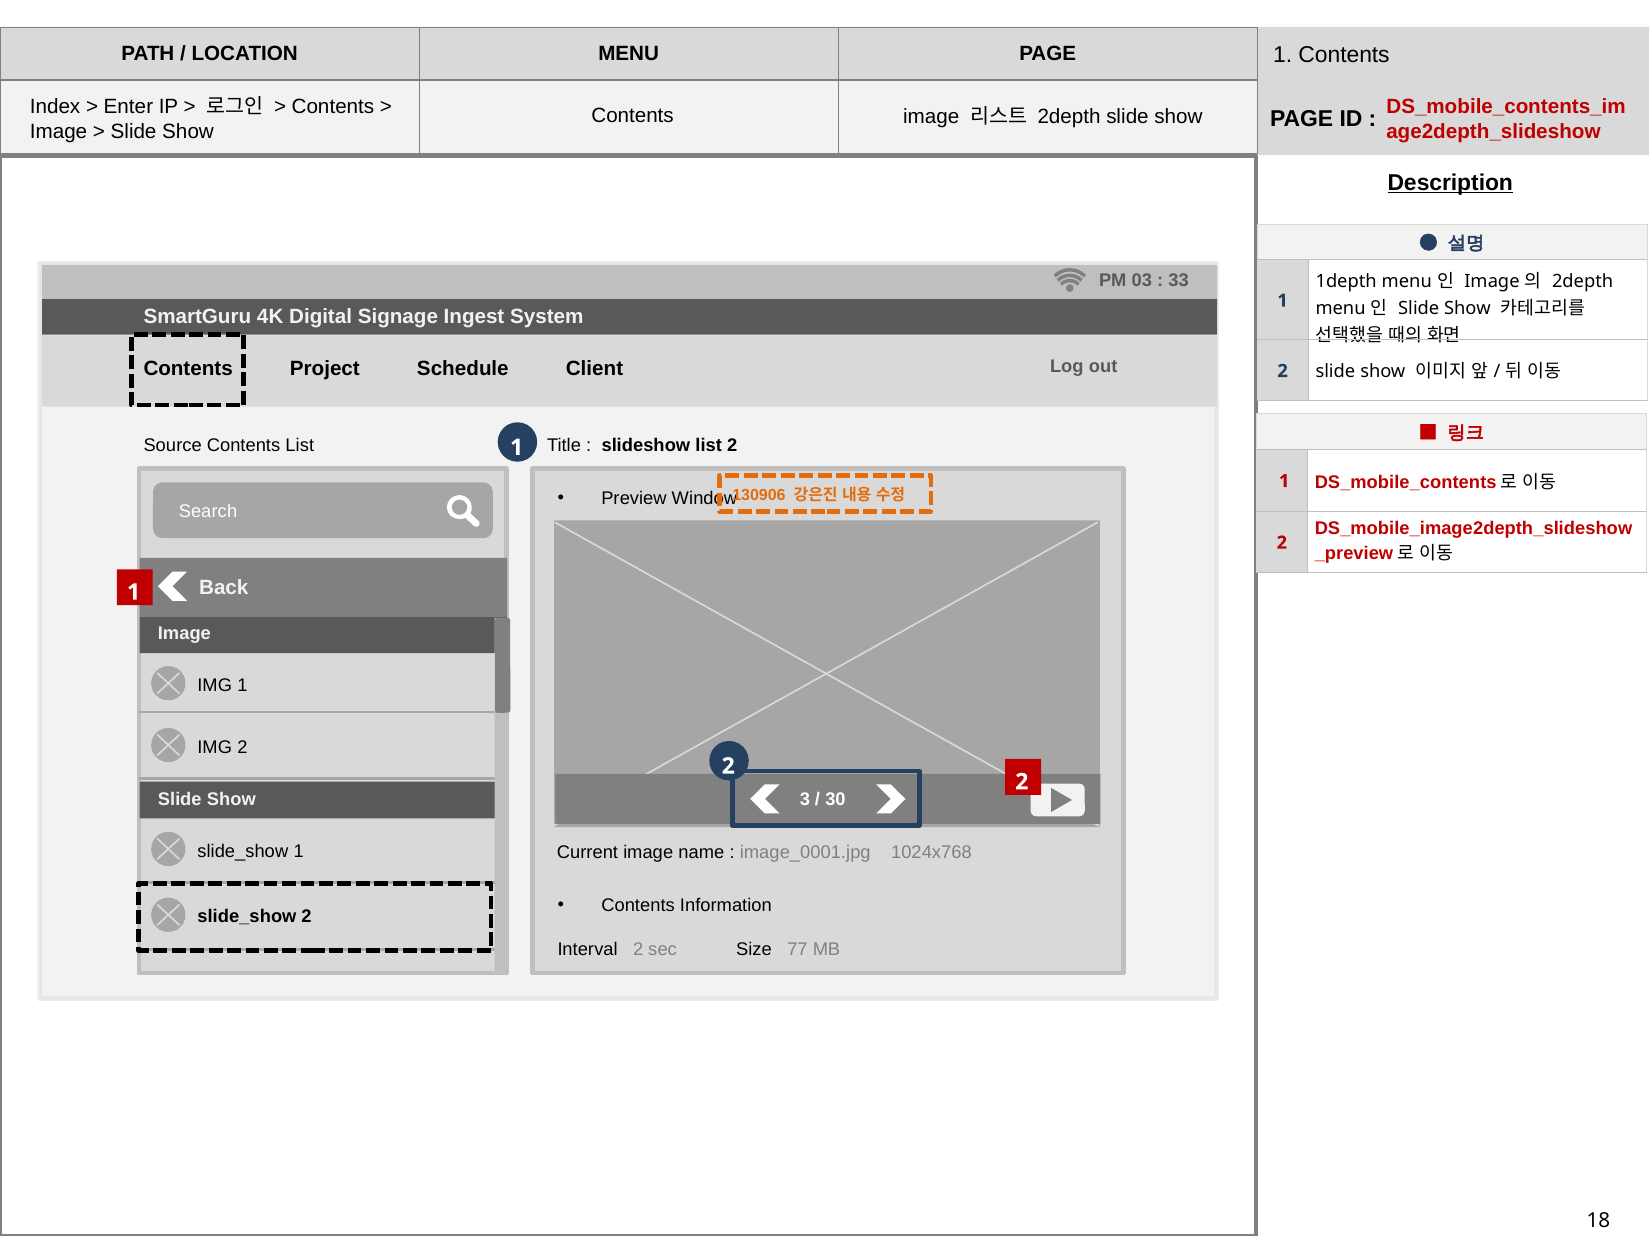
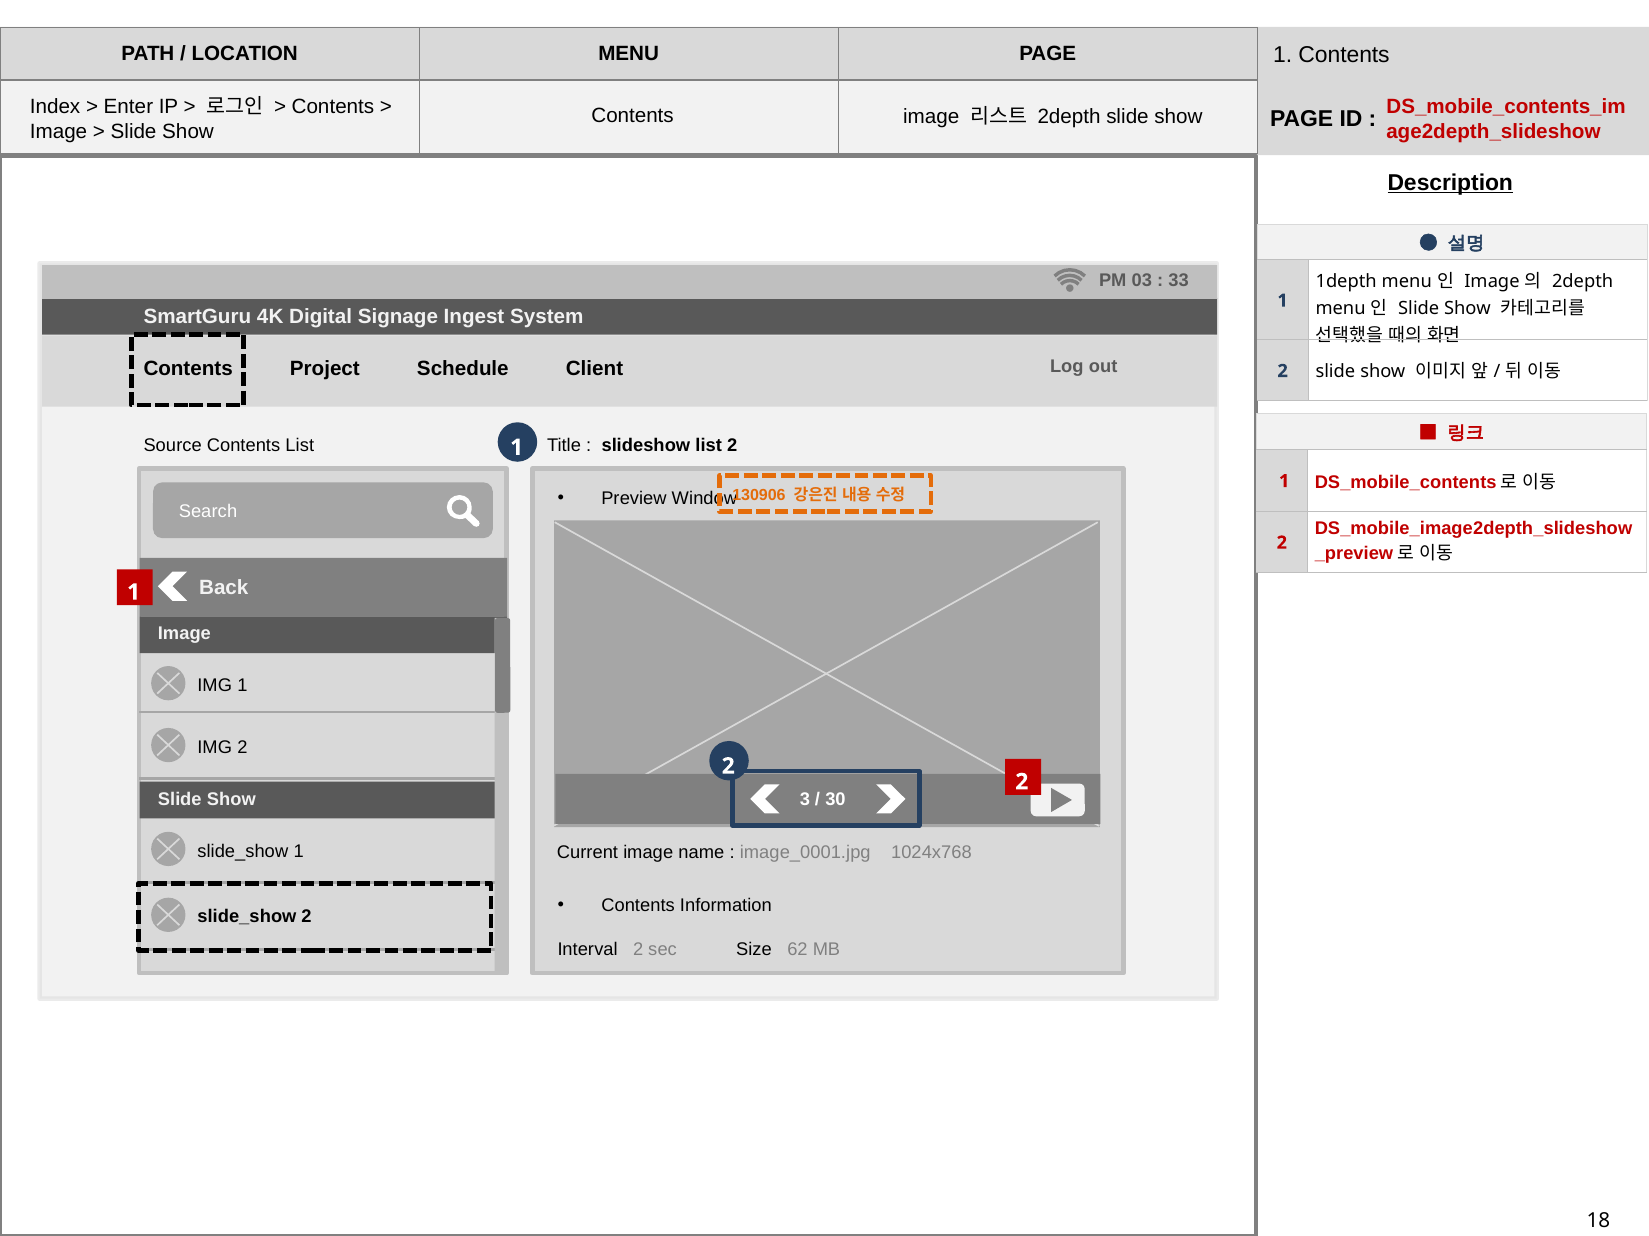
77: 77 -> 62 (797, 950)
